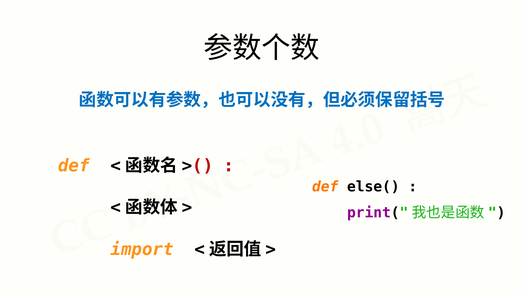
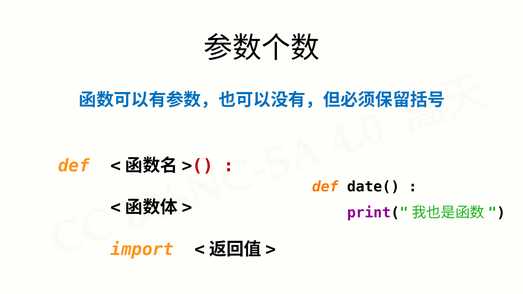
else(: else( -> date( (373, 187)
